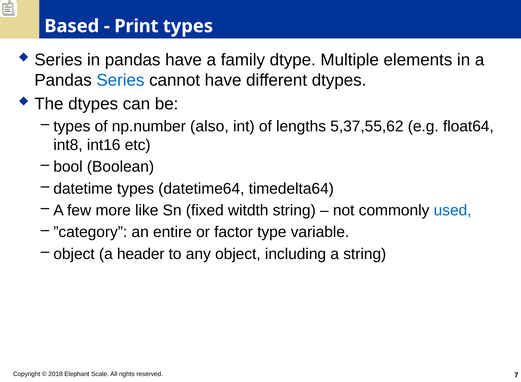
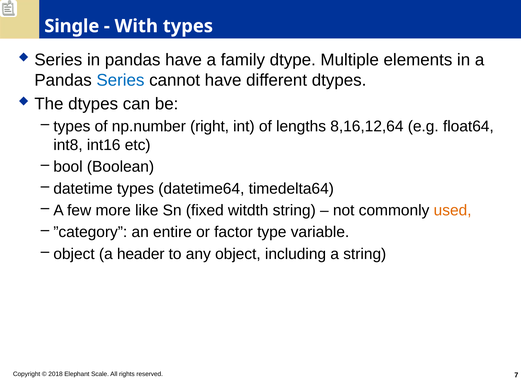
Based: Based -> Single (72, 26)
Print: Print -> With (136, 26)
also: also -> right (210, 126)
5,37,55,62: 5,37,55,62 -> 8,16,12,64 (367, 126)
used colour: blue -> orange (453, 210)
